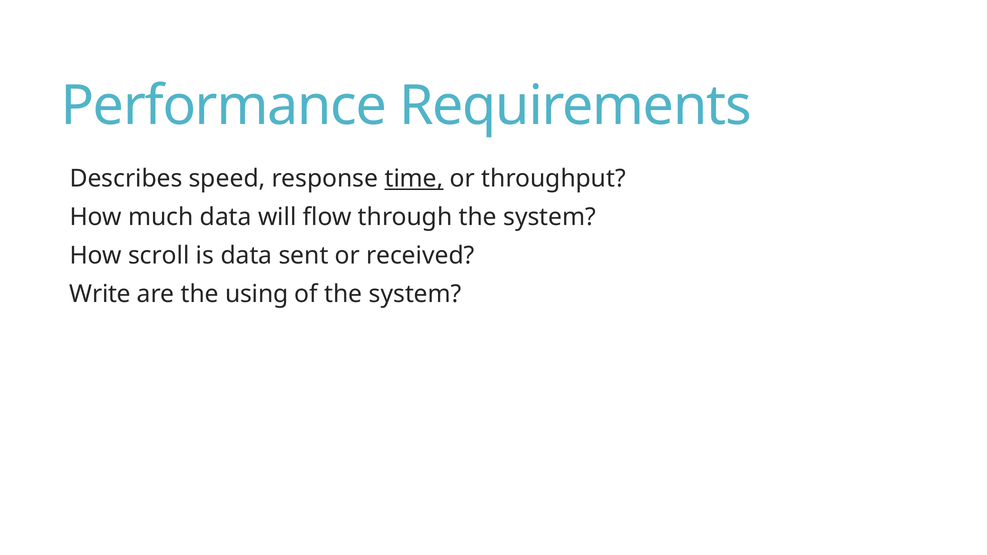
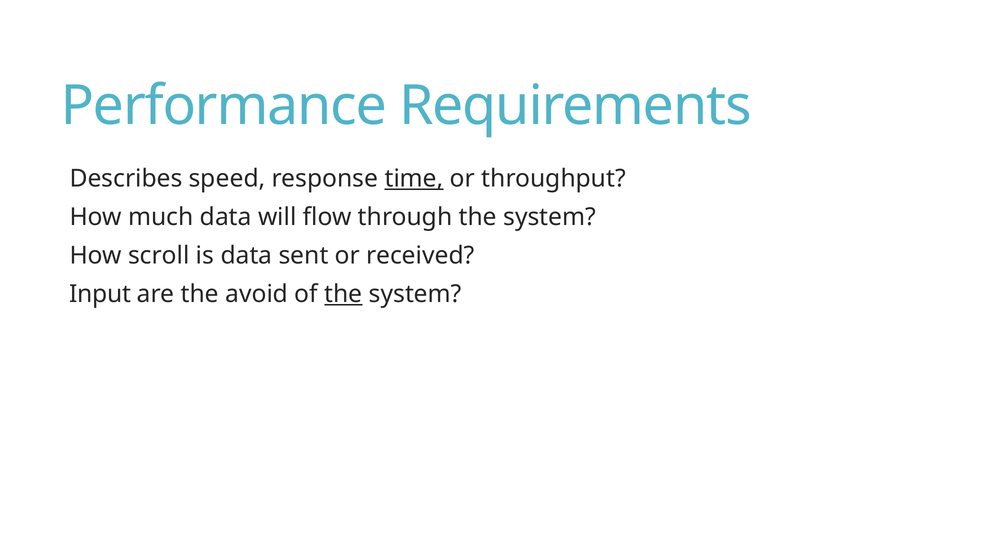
Write: Write -> Input (100, 294)
using: using -> avoid (257, 294)
the underline: none -> present (343, 294)
